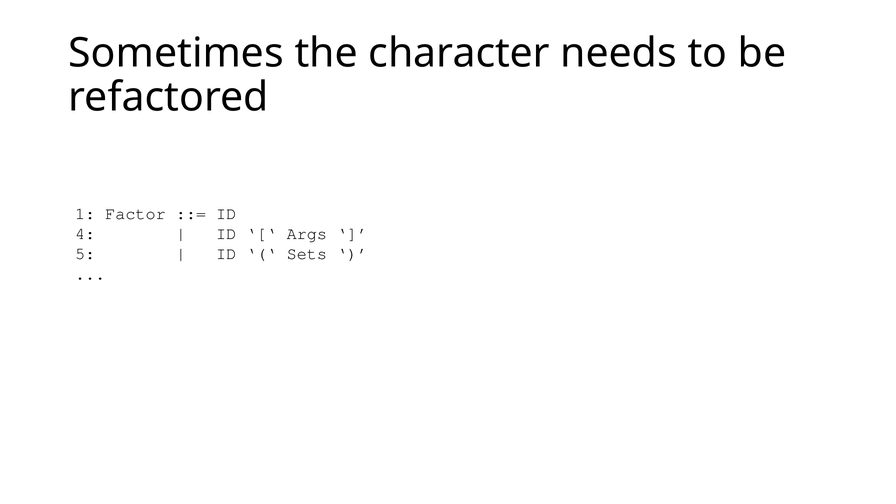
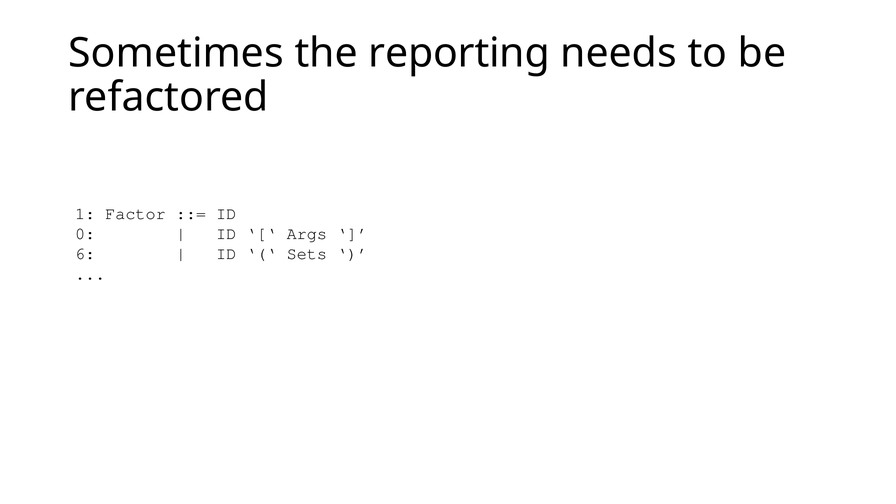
character: character -> reporting (459, 53)
4: 4 -> 0 (85, 234)
5: 5 -> 6 (85, 254)
